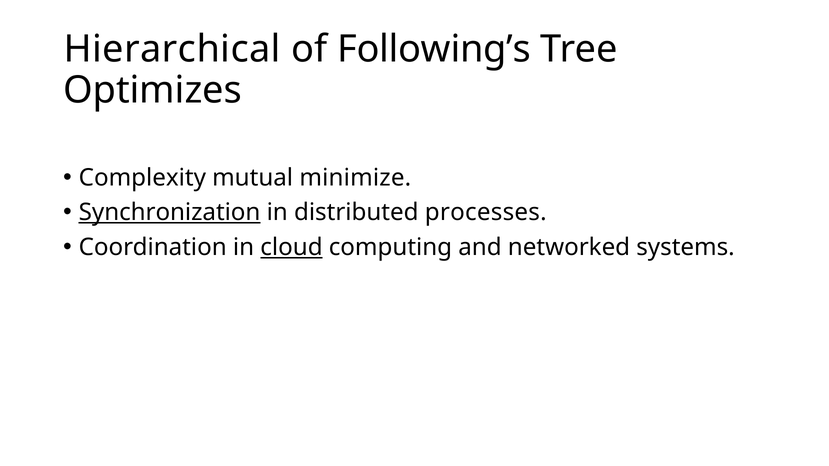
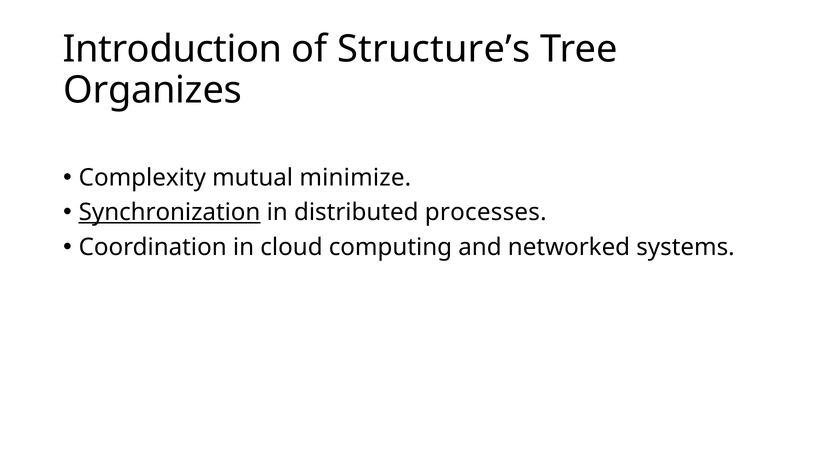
Hierarchical: Hierarchical -> Introduction (173, 49)
Following’s: Following’s -> Structure’s (434, 49)
Optimizes: Optimizes -> Organizes (153, 90)
cloud underline: present -> none (291, 247)
